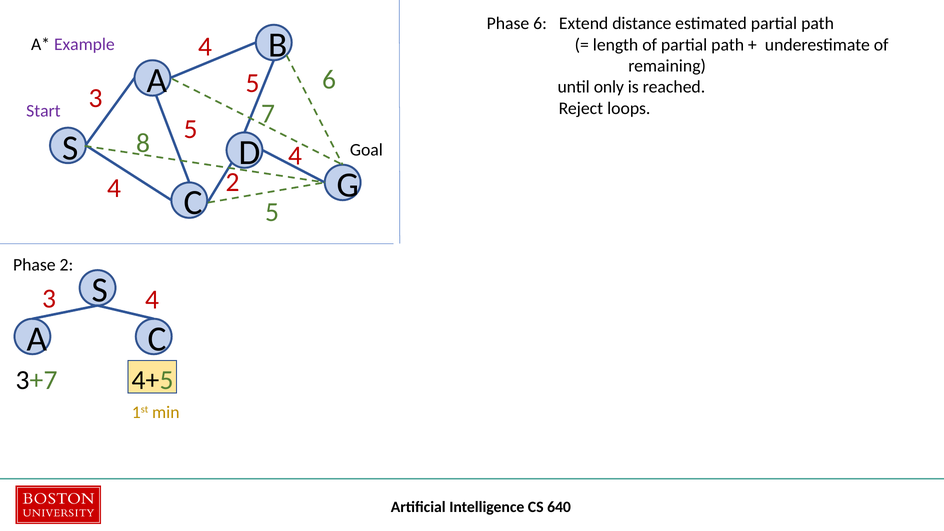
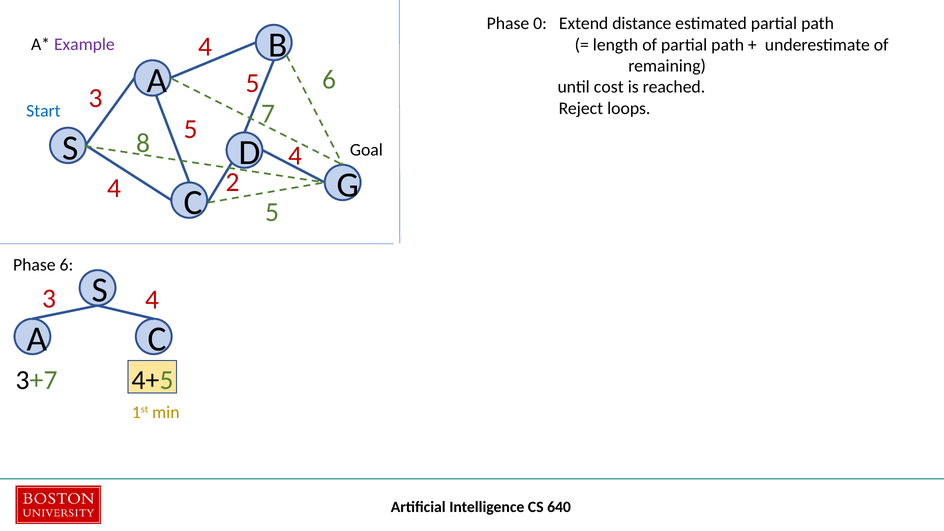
Phase 6: 6 -> 0 (540, 23)
only: only -> cost (609, 87)
Start colour: purple -> blue (43, 111)
Phase 2: 2 -> 6 (66, 265)
